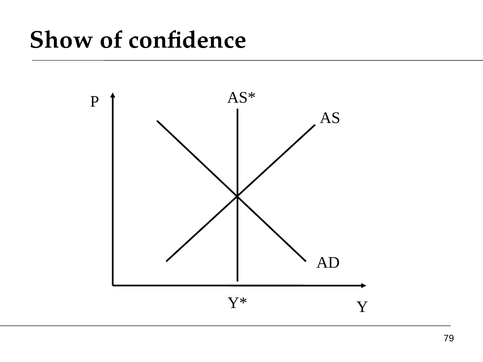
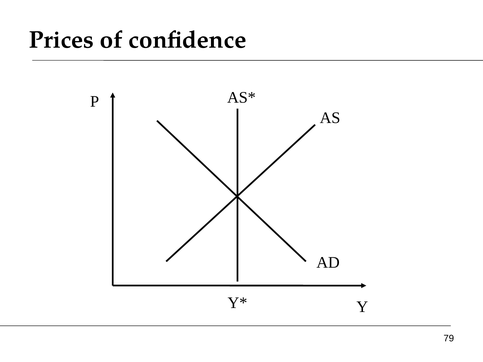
Show: Show -> Prices (61, 40)
